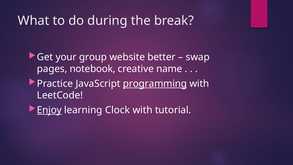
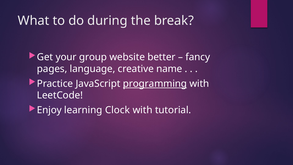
swap: swap -> fancy (198, 57)
notebook: notebook -> language (93, 69)
Enjoy underline: present -> none (49, 110)
